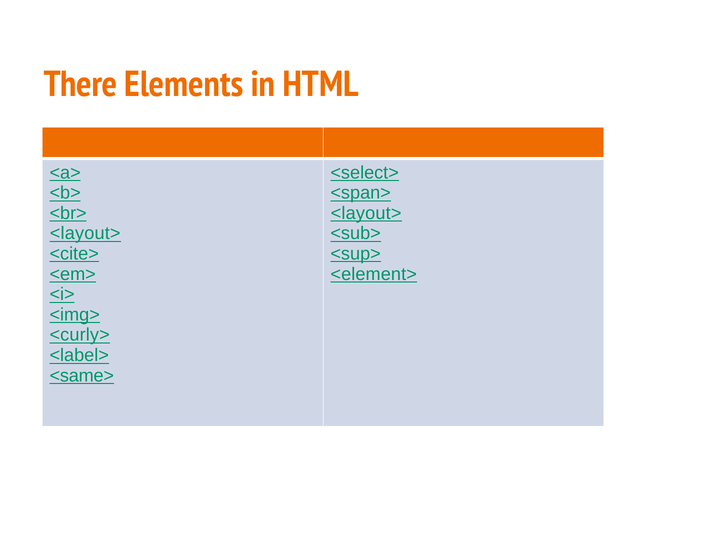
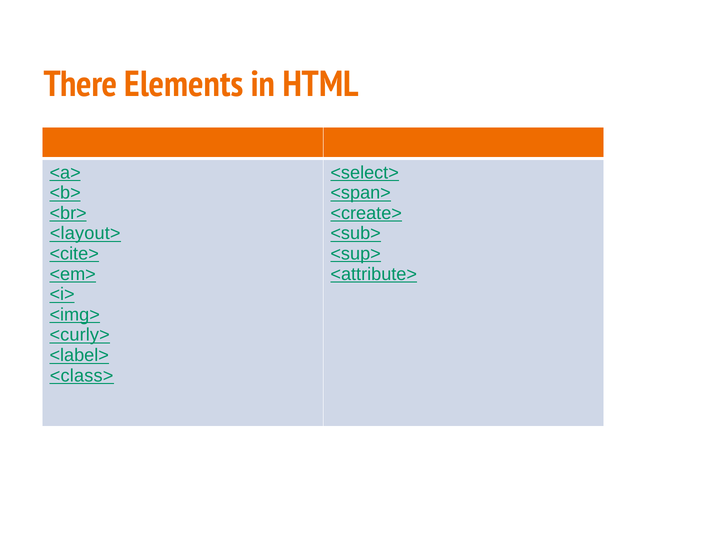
<layout>: <layout> -> <create> (366, 213)
<element>: <element> -> <attribute> (374, 274)
<same>: <same> -> <class> (82, 375)
